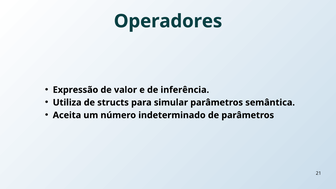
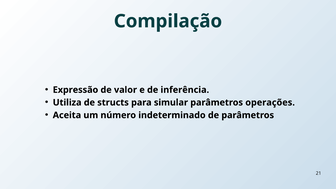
Operadores: Operadores -> Compilação (168, 21)
semântica: semântica -> operações (270, 103)
